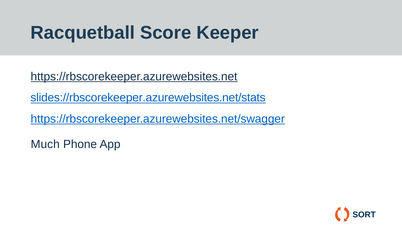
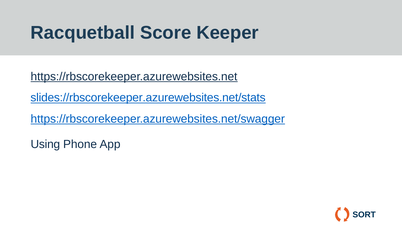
Much: Much -> Using (45, 144)
